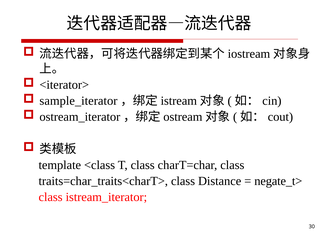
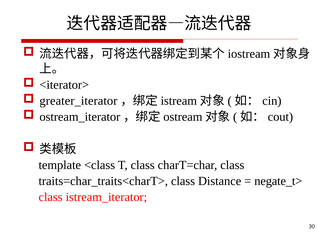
sample_iterator: sample_iterator -> greater_iterator (78, 101)
